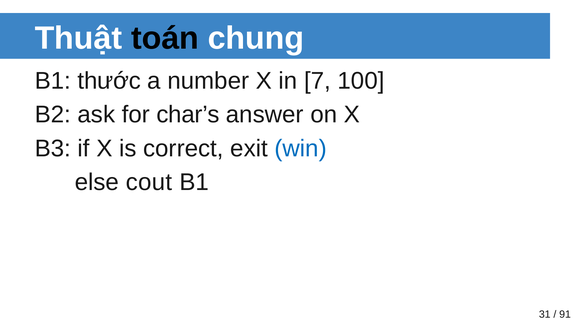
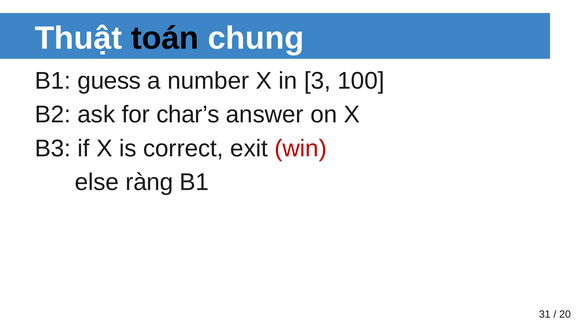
thước: thước -> guess (109, 81)
7: 7 -> 3 (317, 81)
win colour: blue -> red (301, 148)
cout: cout -> ràng (149, 182)
91: 91 -> 20 (565, 314)
